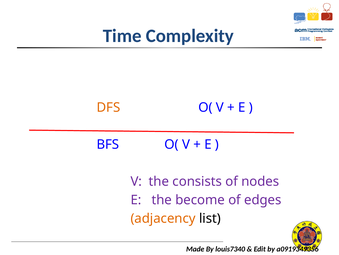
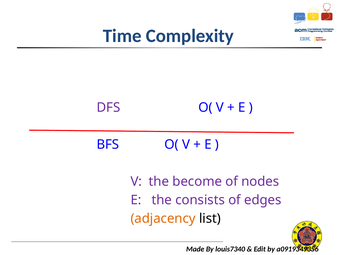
DFS colour: orange -> purple (108, 107)
consists: consists -> become (197, 181)
become: become -> consists (200, 200)
